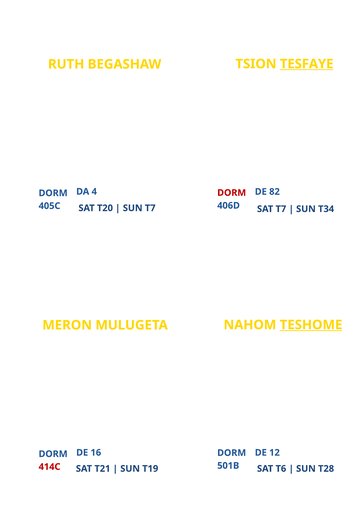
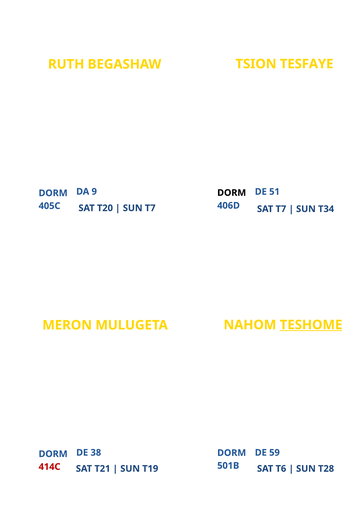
TESFAYE underline: present -> none (307, 64)
4: 4 -> 9 (94, 191)
82: 82 -> 51 (274, 192)
DORM colour: red -> black (232, 193)
16: 16 -> 38 (96, 452)
12: 12 -> 59 (274, 452)
